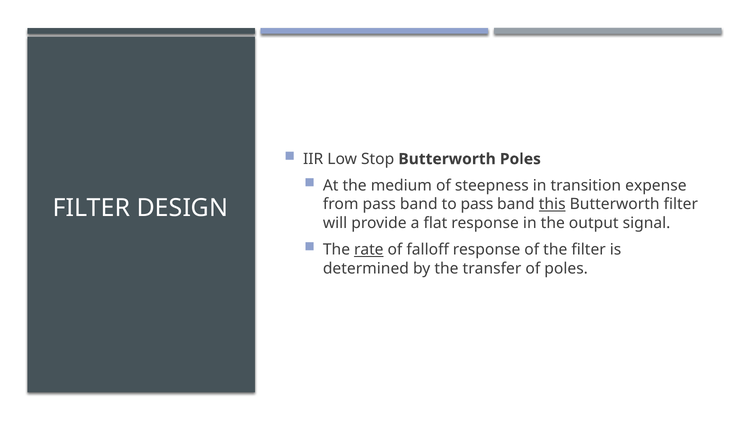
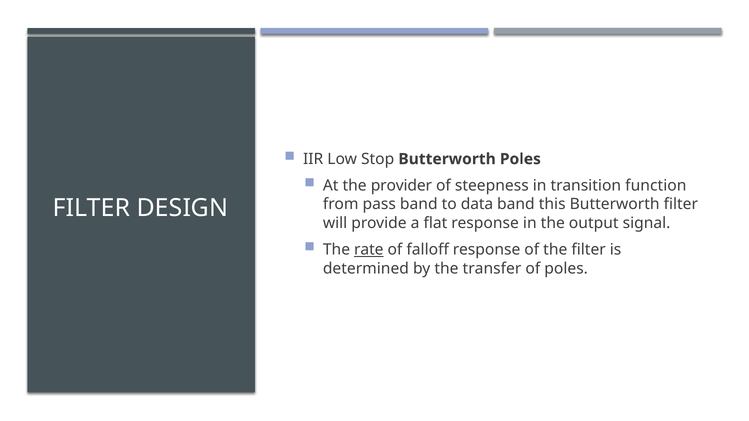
medium: medium -> provider (401, 186)
expense: expense -> function (656, 186)
to pass: pass -> data (477, 204)
this underline: present -> none (552, 204)
